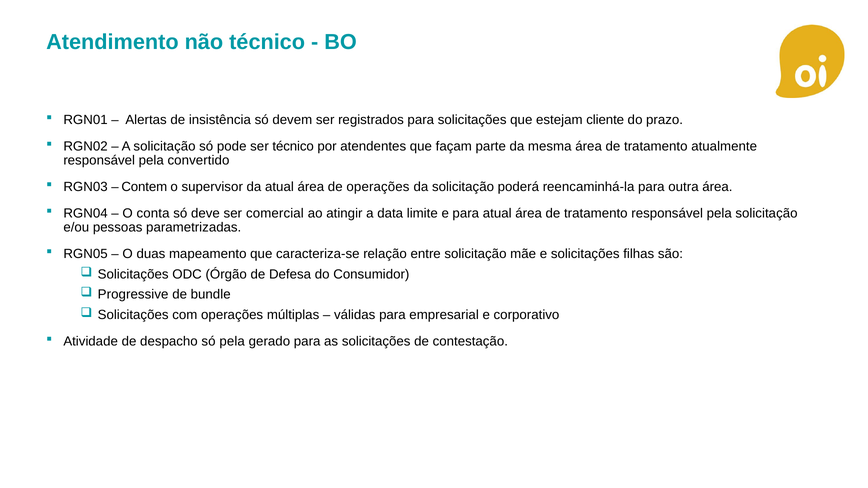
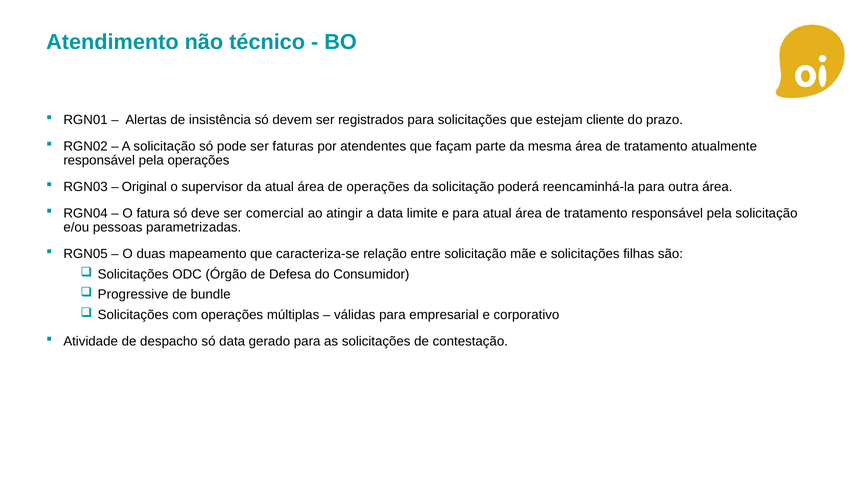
ser técnico: técnico -> faturas (293, 146)
pela convertido: convertido -> operações (199, 161)
Contem: Contem -> Original (144, 187)
conta: conta -> fatura (153, 213)
só pela: pela -> data (232, 341)
